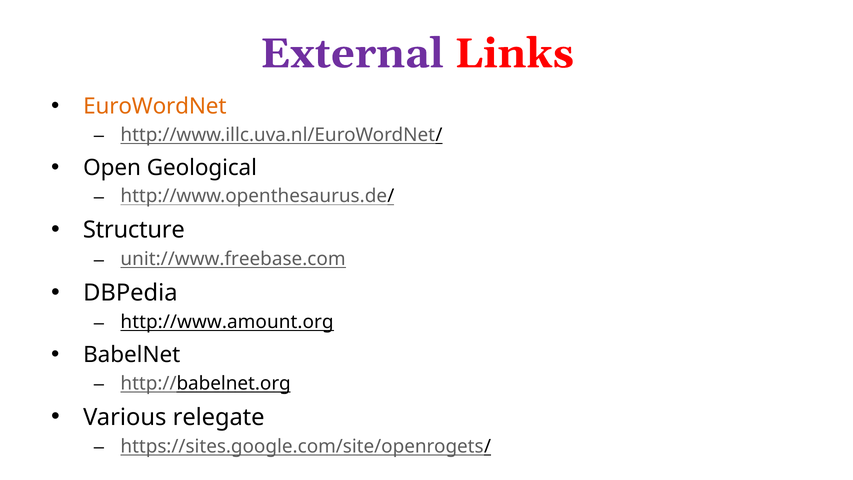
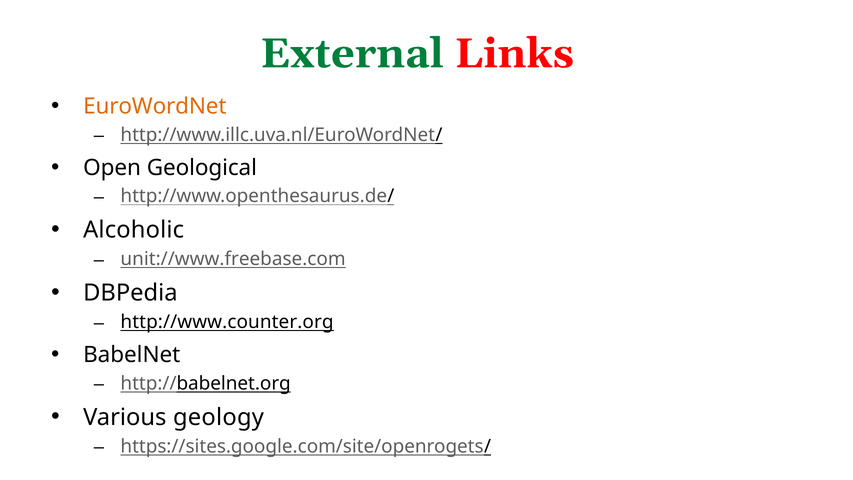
External colour: purple -> green (352, 54)
Structure: Structure -> Alcoholic (134, 230)
http://www.amount.org: http://www.amount.org -> http://www.counter.org (227, 322)
relegate: relegate -> geology (218, 417)
